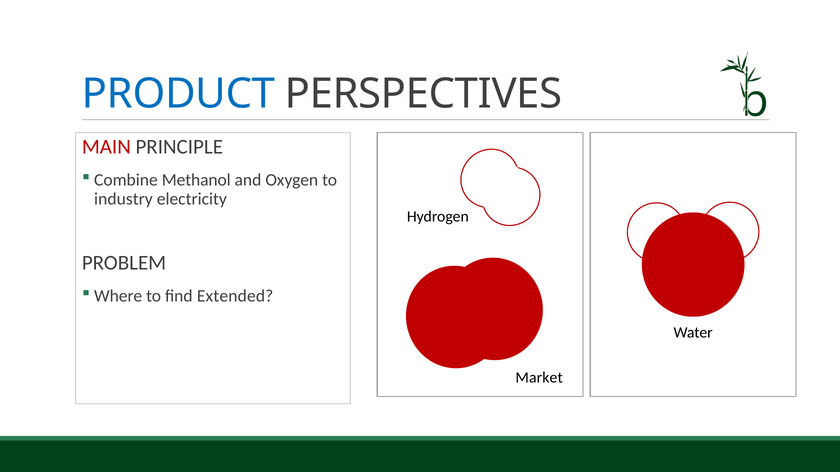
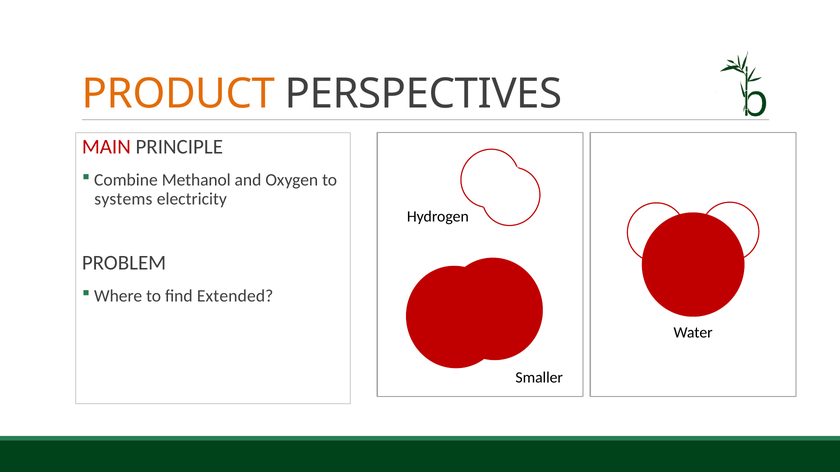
PRODUCT colour: blue -> orange (179, 94)
industry: industry -> systems (123, 199)
Market: Market -> Smaller (539, 378)
